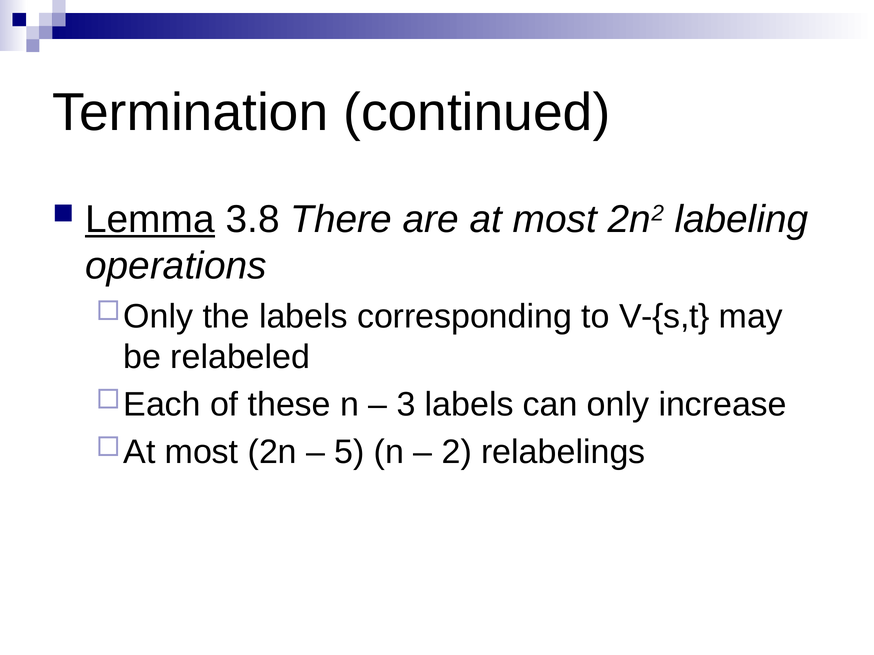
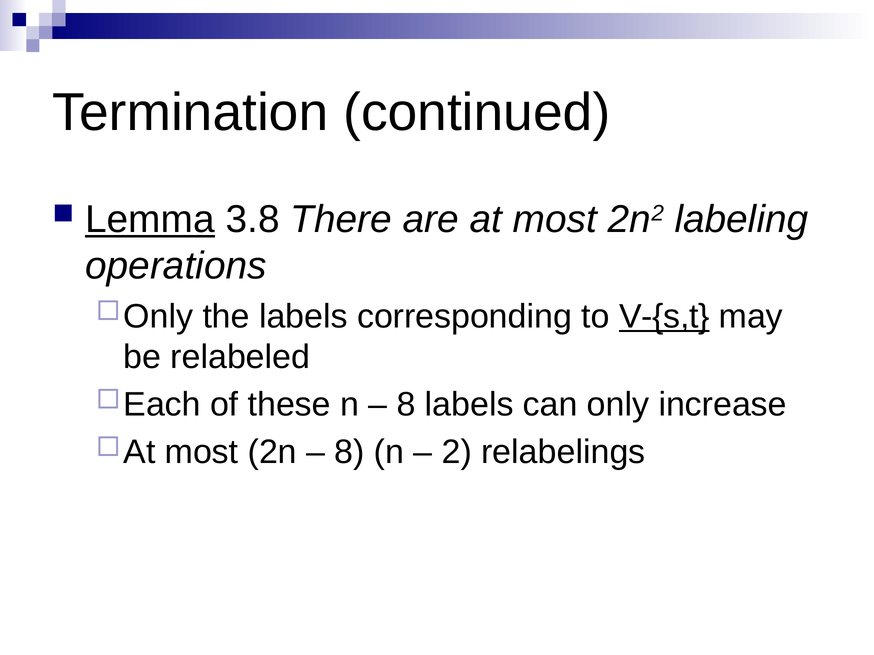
V-{s,t underline: none -> present (664, 317)
3: 3 -> 8 (406, 405)
5: 5 -> 8 (349, 453)
